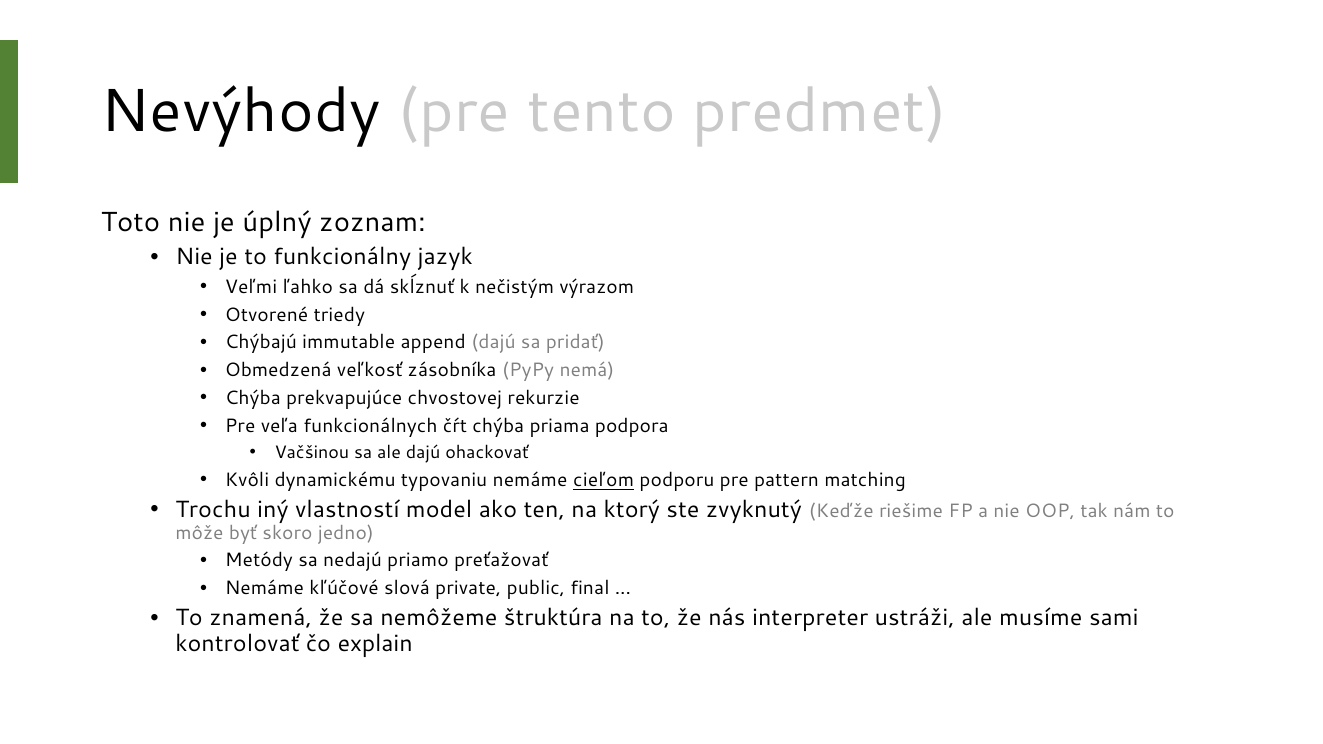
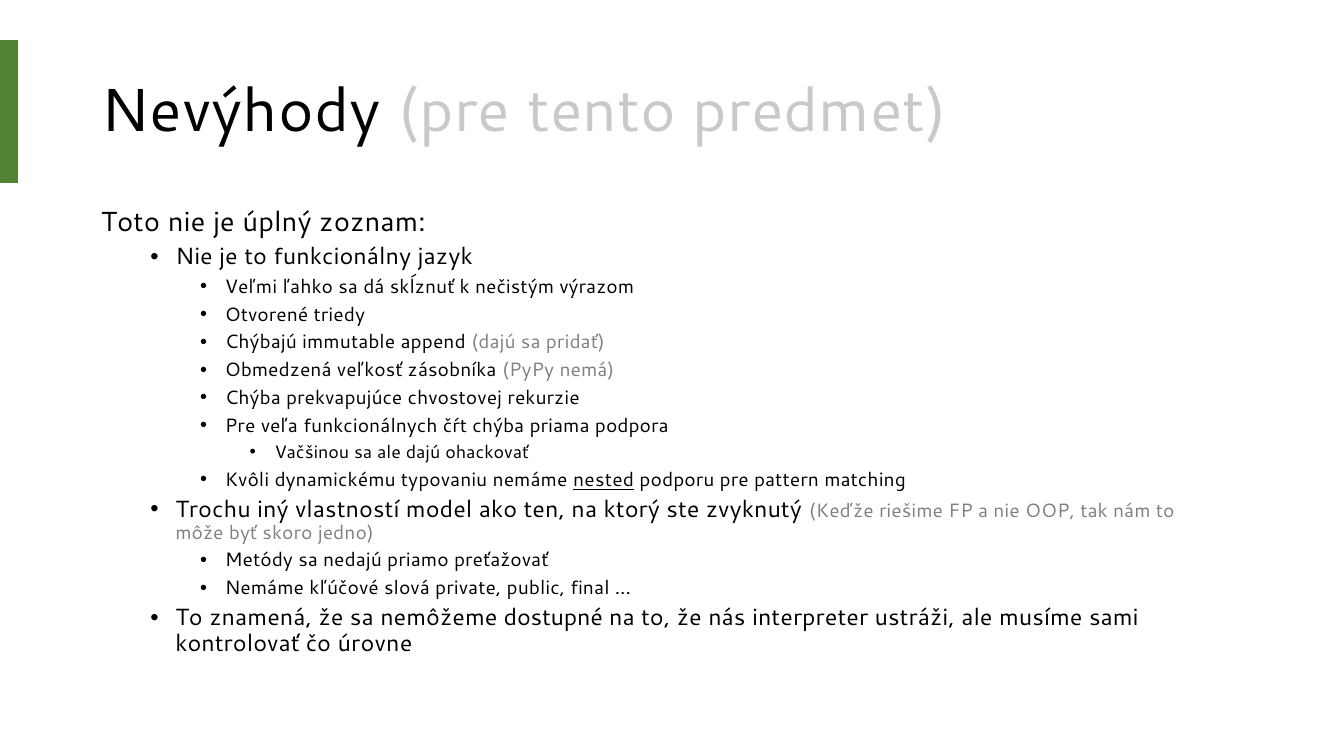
cieľom: cieľom -> nested (604, 480)
štruktúra: štruktúra -> dostupné (553, 618)
explain: explain -> úrovne (375, 644)
